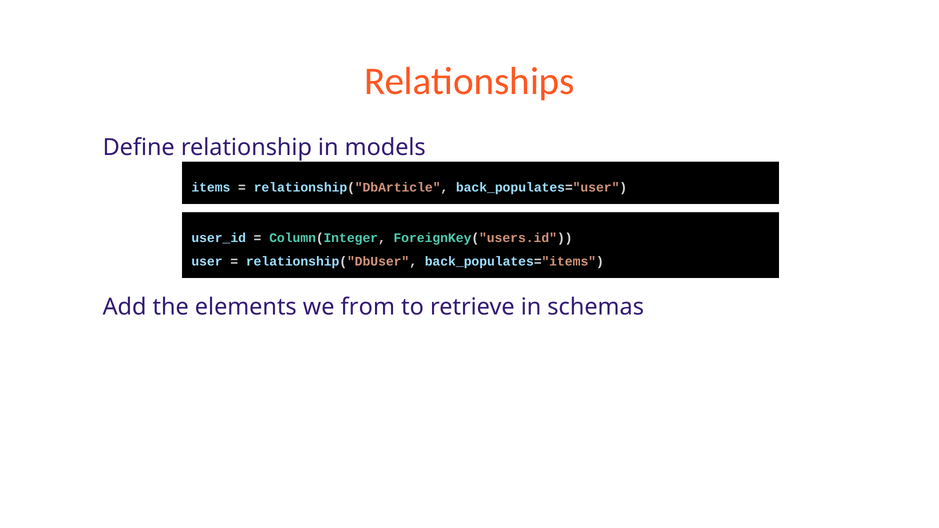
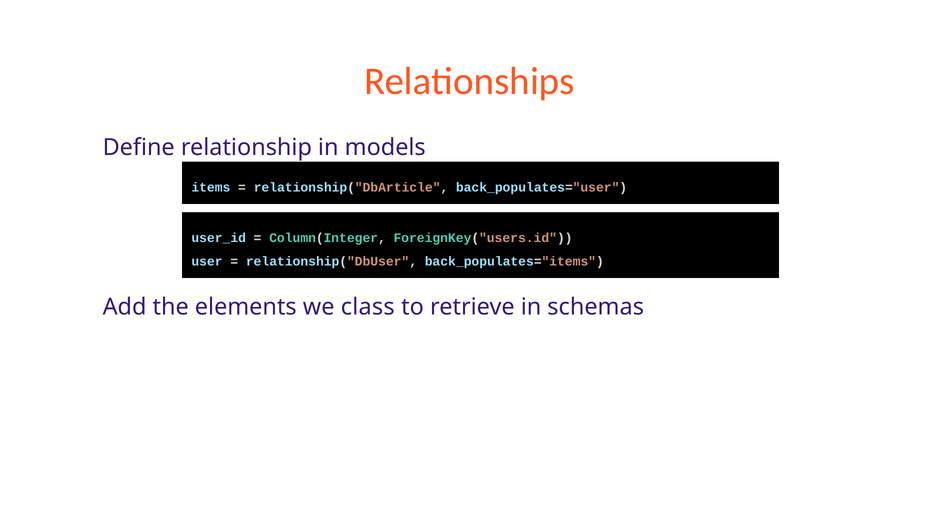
from: from -> class (368, 307)
